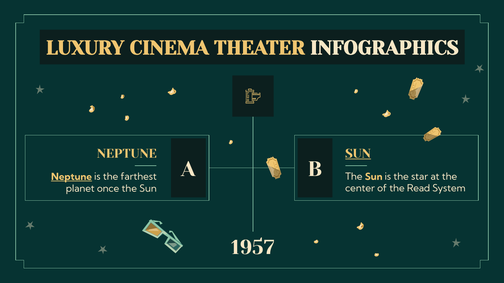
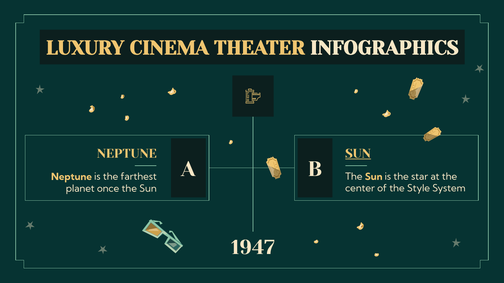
Neptune underline: present -> none (72, 177)
Read: Read -> Style (418, 189)
1957: 1957 -> 1947 (253, 248)
